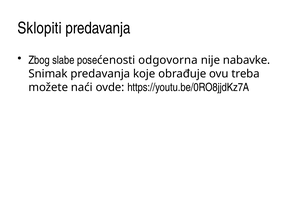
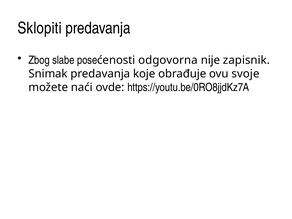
nabavke: nabavke -> zapisnik (246, 60)
treba: treba -> svoje (245, 74)
